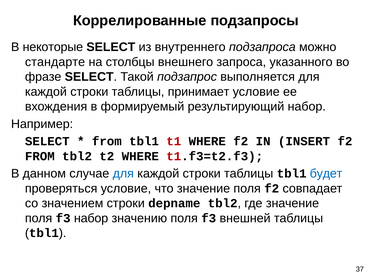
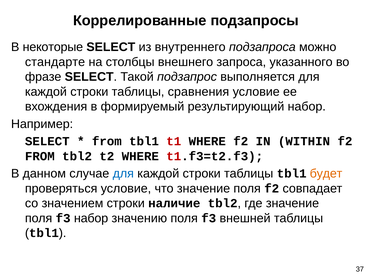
принимает: принимает -> сравнения (198, 92)
INSERT: INSERT -> WITHIN (304, 141)
будет colour: blue -> orange (326, 174)
depname: depname -> наличие (174, 203)
